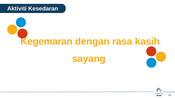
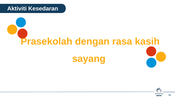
Kegemaran: Kegemaran -> Prasekolah (46, 42)
